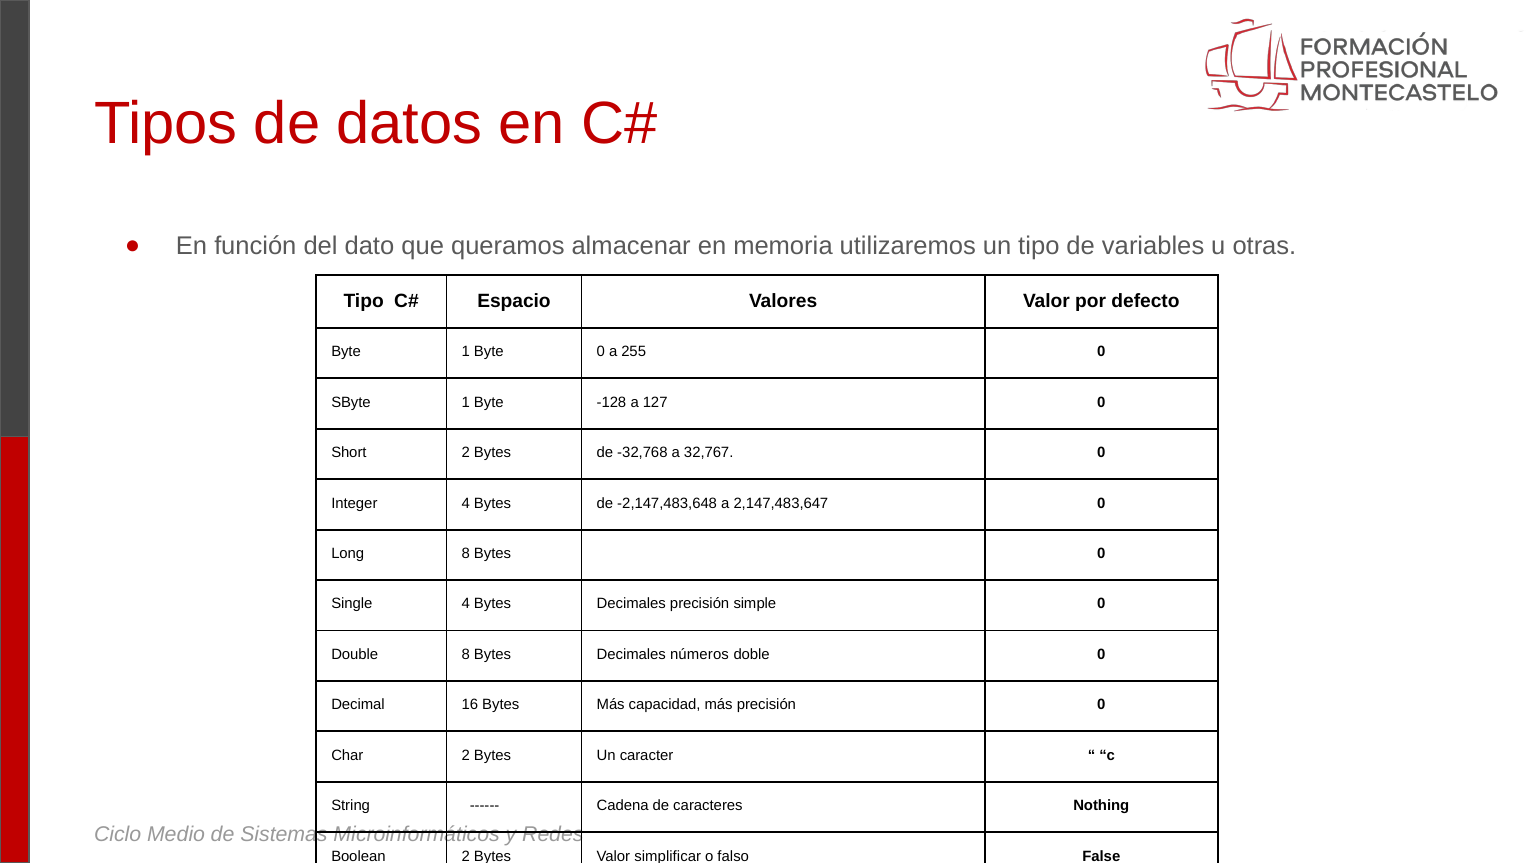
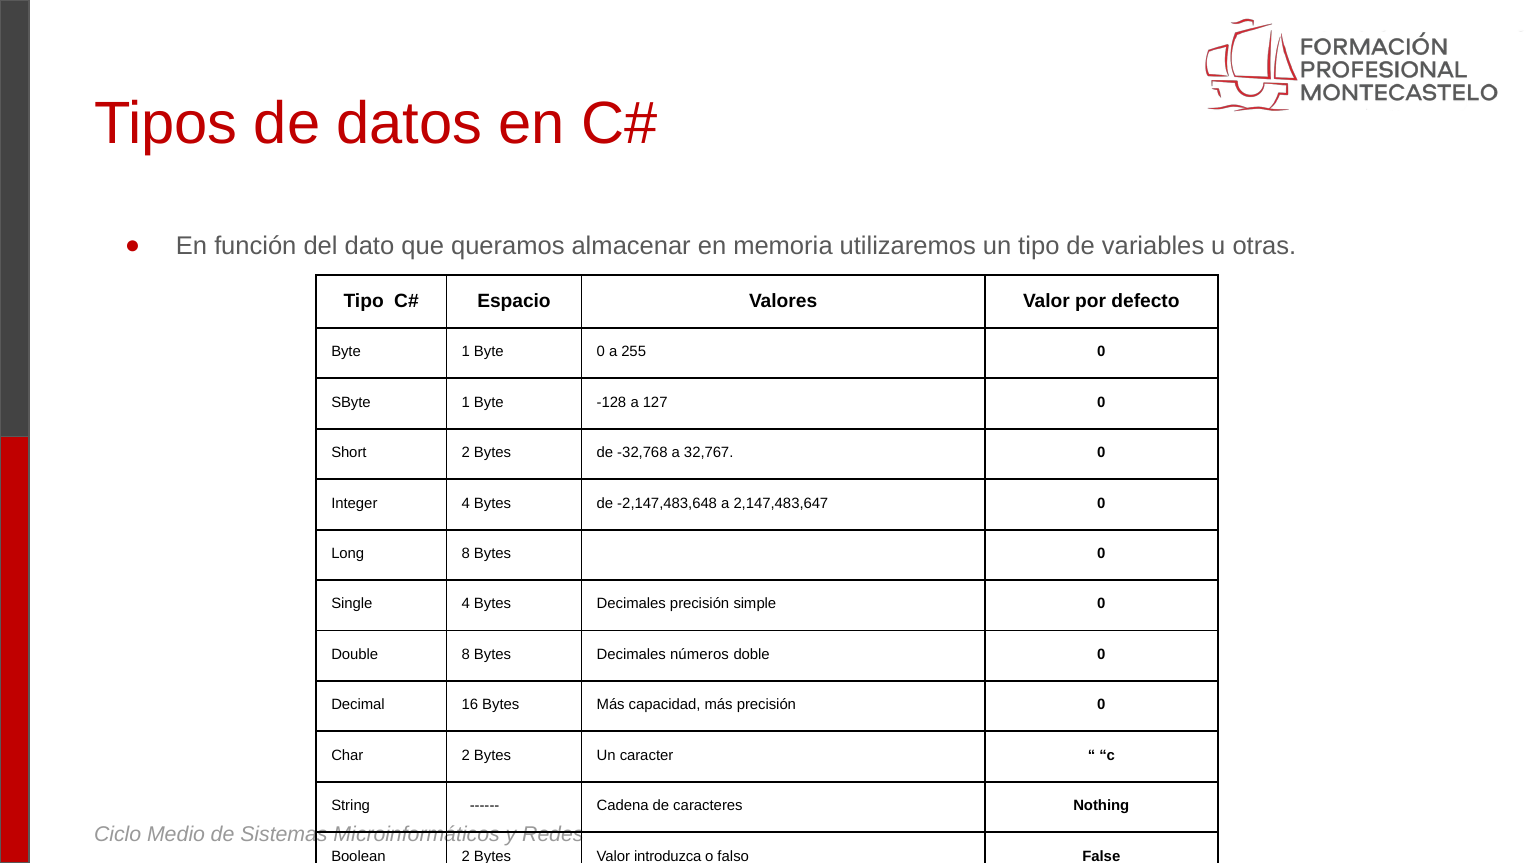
simplificar: simplificar -> introduzca (668, 856)
